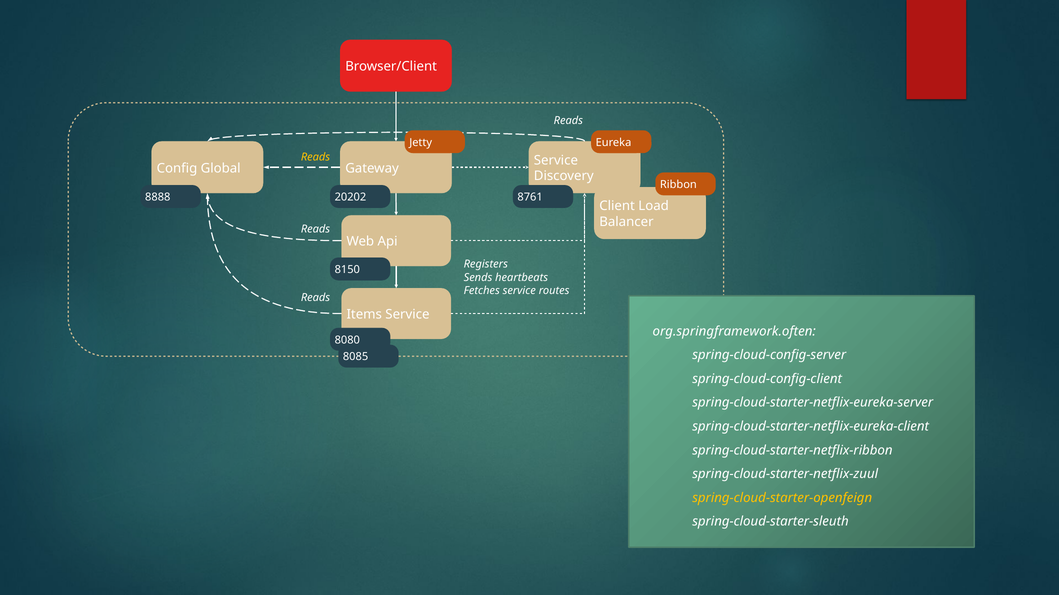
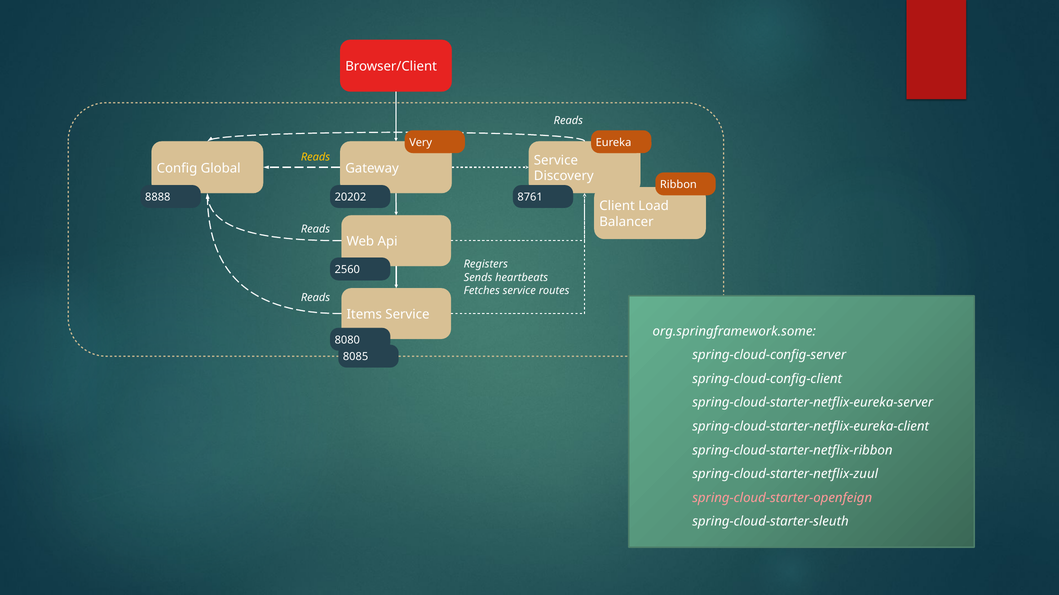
Jetty: Jetty -> Very (421, 143)
8150: 8150 -> 2560 (347, 270)
org.springframework.often: org.springframework.often -> org.springframework.some (734, 332)
spring-cloud-starter-openfeign colour: yellow -> pink (782, 498)
